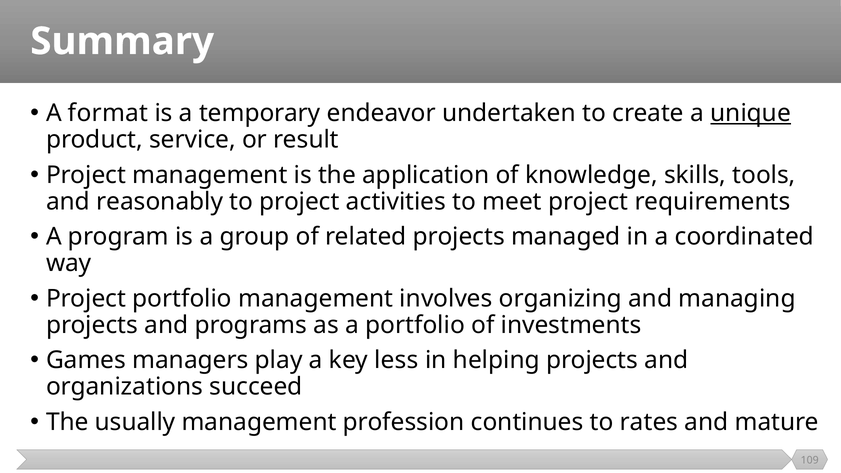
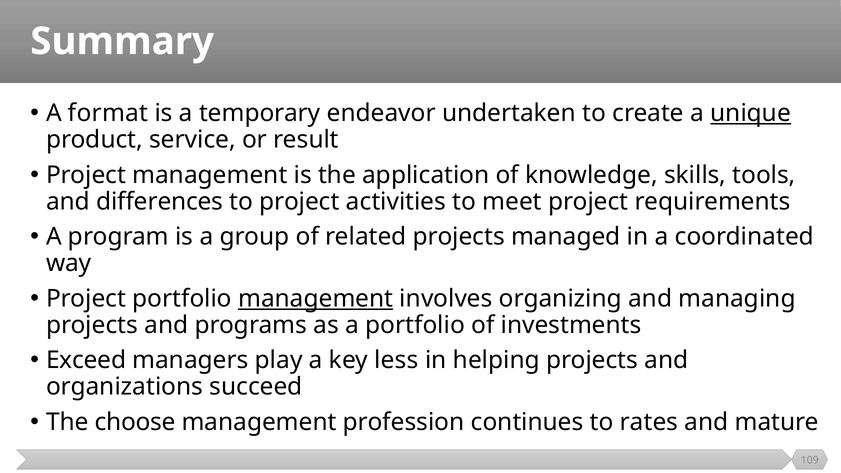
reasonably: reasonably -> differences (160, 202)
management underline: none -> present (316, 299)
Games: Games -> Exceed (86, 360)
usually: usually -> choose (135, 422)
